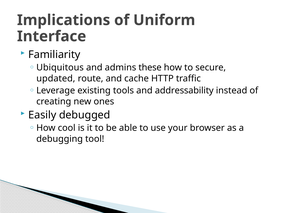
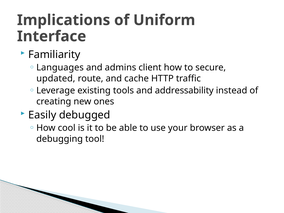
Ubiquitous: Ubiquitous -> Languages (60, 68)
these: these -> client (150, 68)
